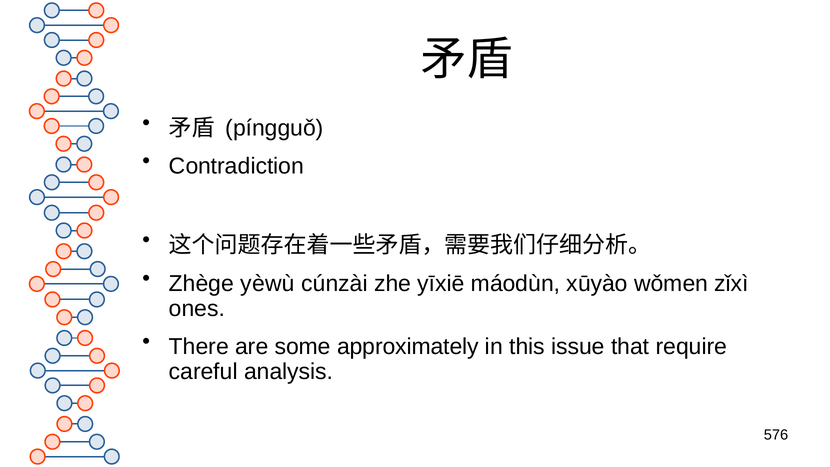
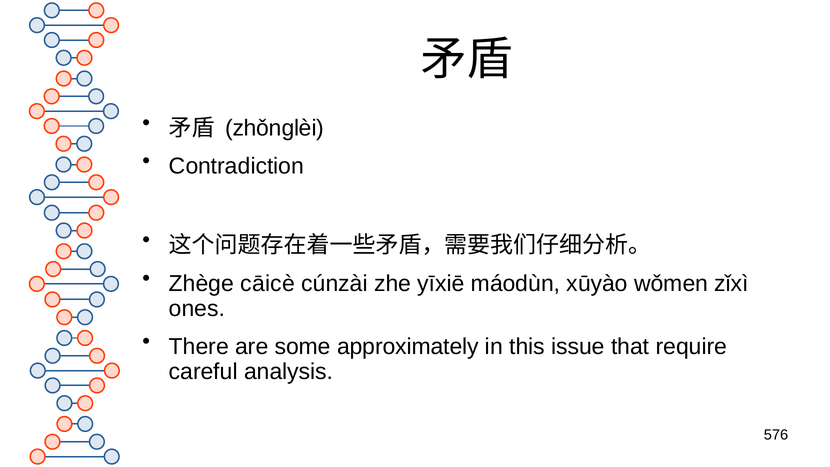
píngguǒ: píngguǒ -> zhǒnglèi (275, 128)
yèwù: yèwù -> cāicè (268, 284)
